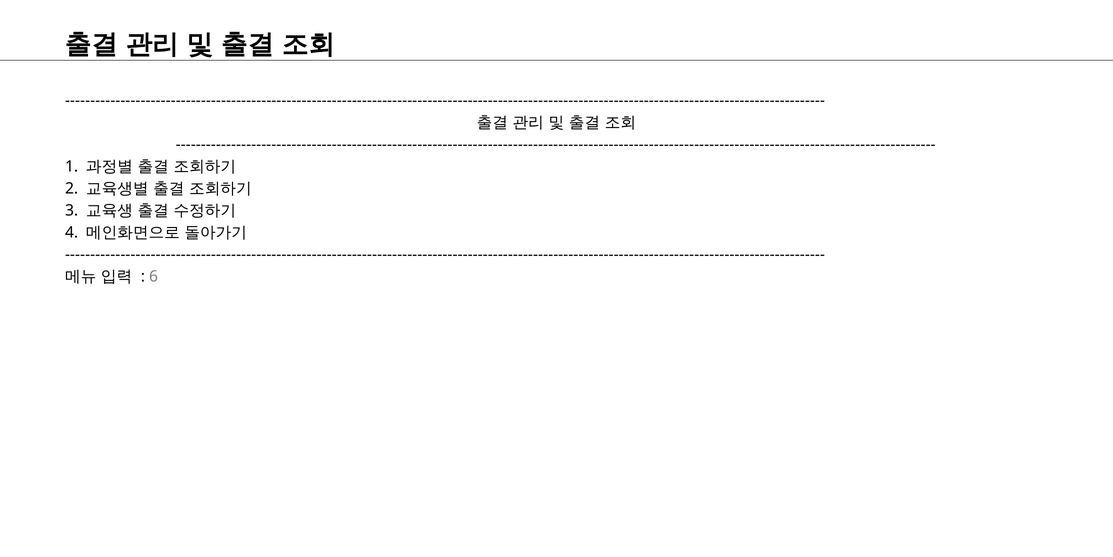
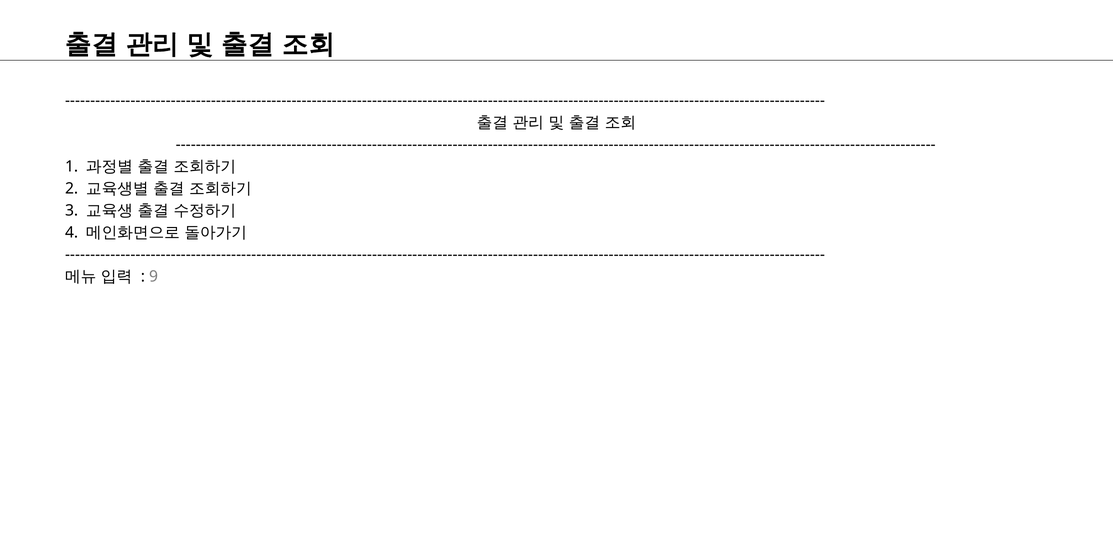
6: 6 -> 9 (154, 276)
